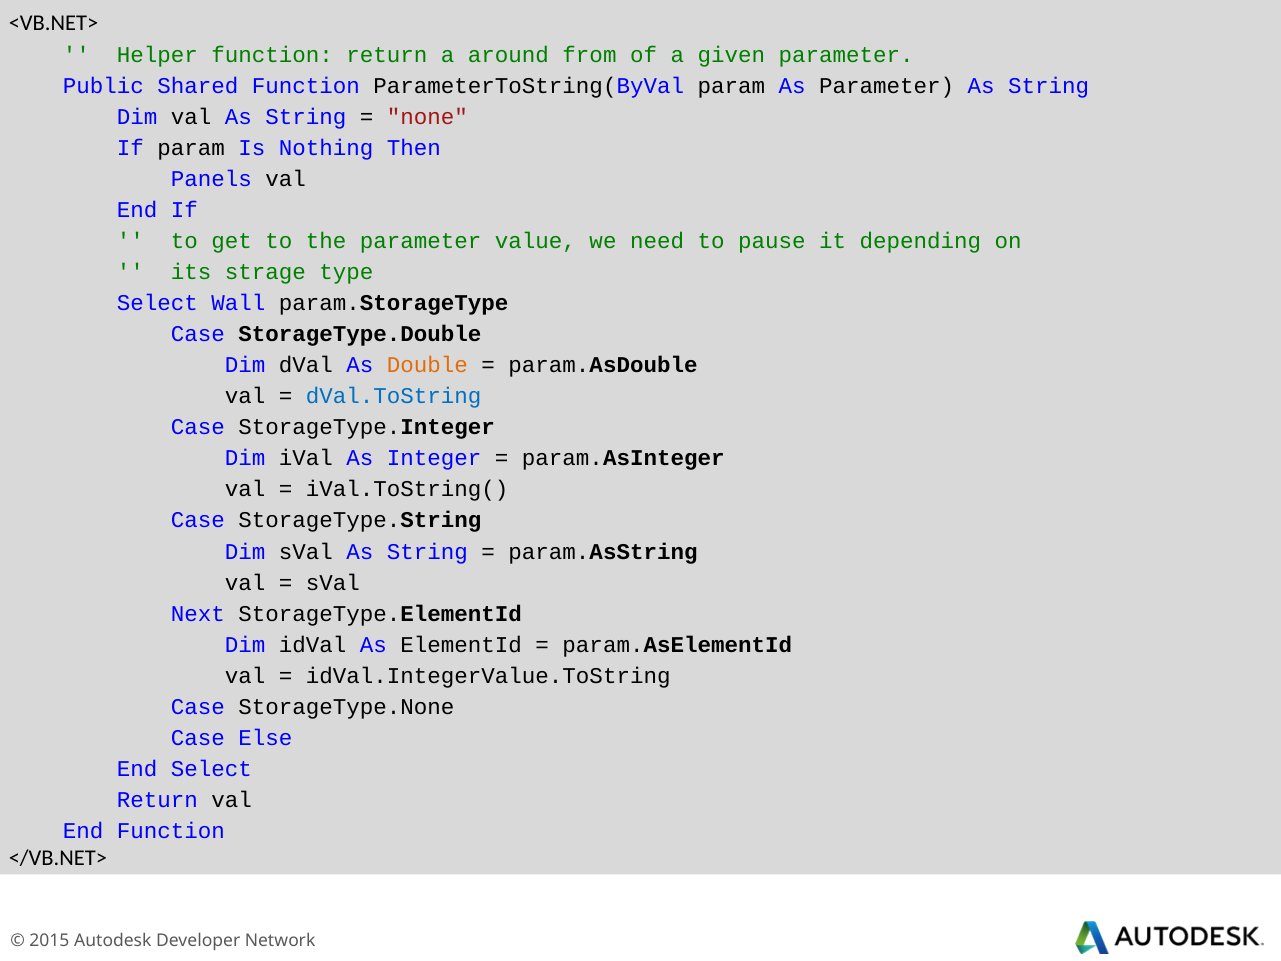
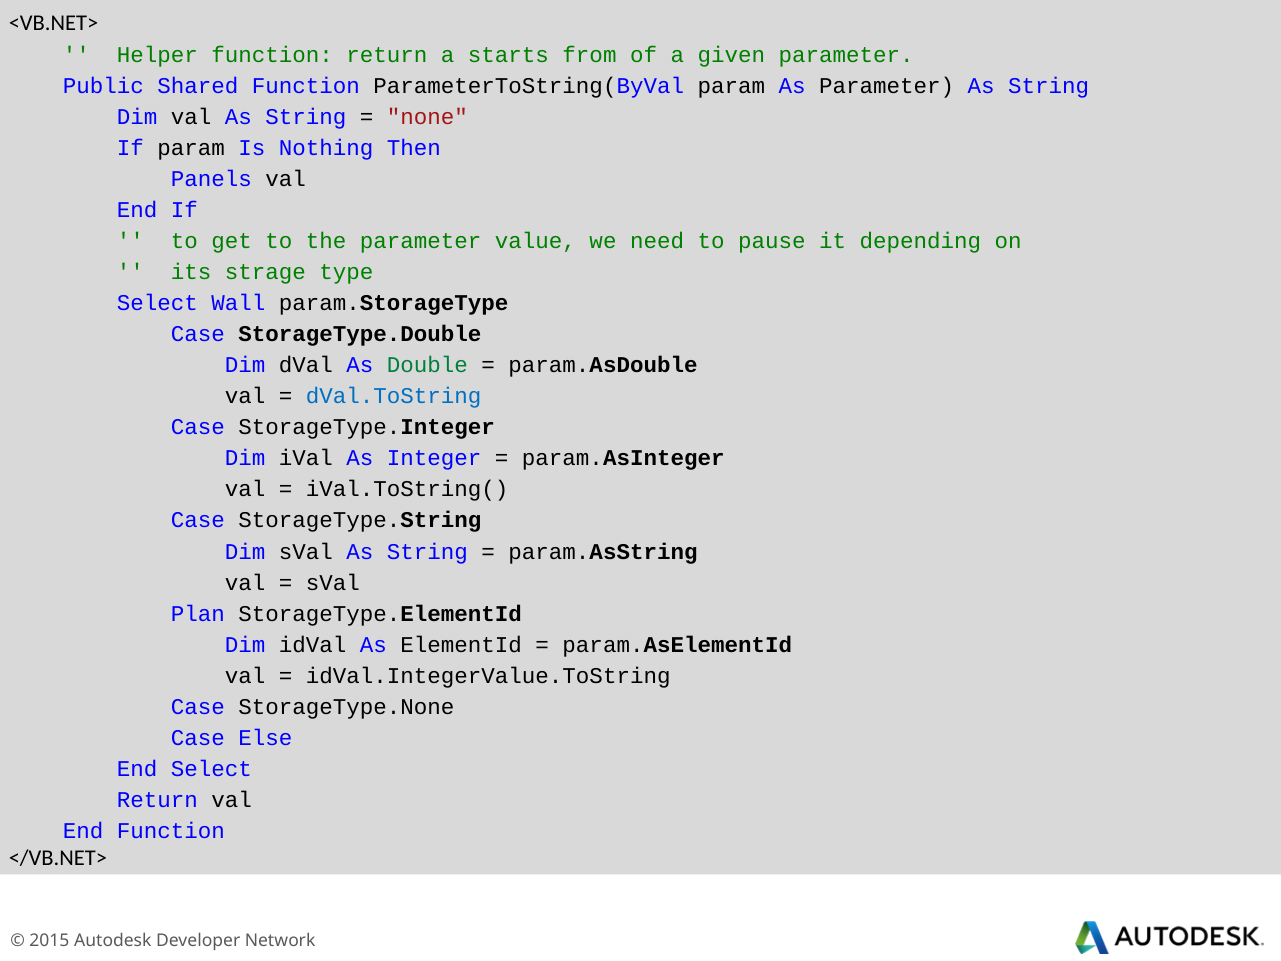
around: around -> starts (508, 55)
Double colour: orange -> green (427, 365)
Next: Next -> Plan (198, 613)
